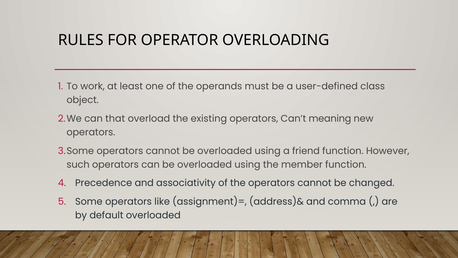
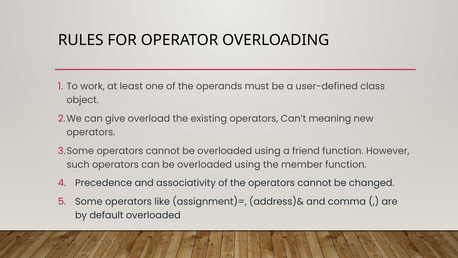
that: that -> give (115, 118)
